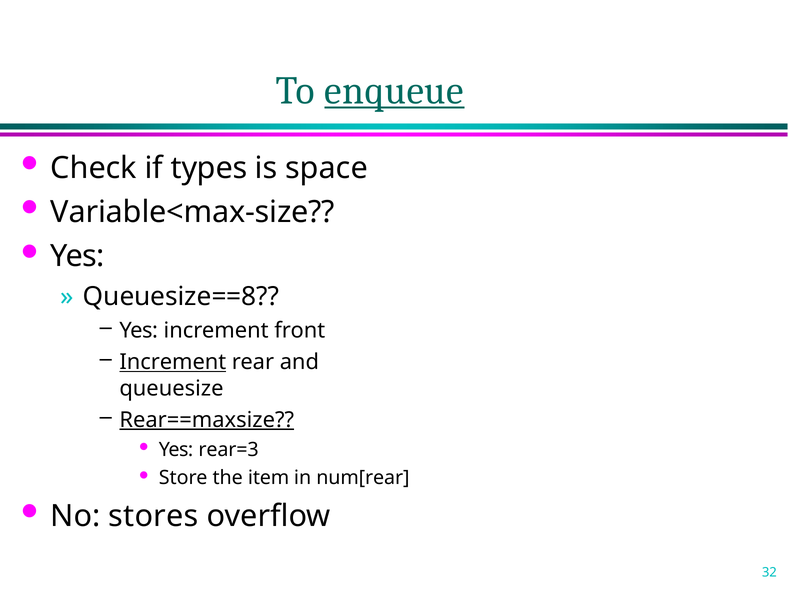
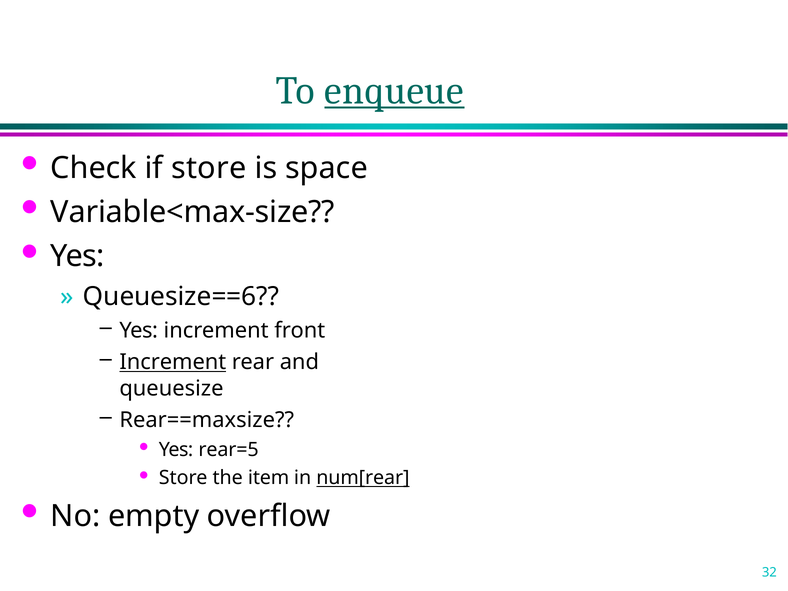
if types: types -> store (209, 168)
Queuesize==8: Queuesize==8 -> Queuesize==6 (181, 297)
Rear==maxsize underline: present -> none (207, 420)
rear=3: rear=3 -> rear=5 (229, 450)
num[rear underline: none -> present (363, 478)
stores: stores -> empty (154, 516)
